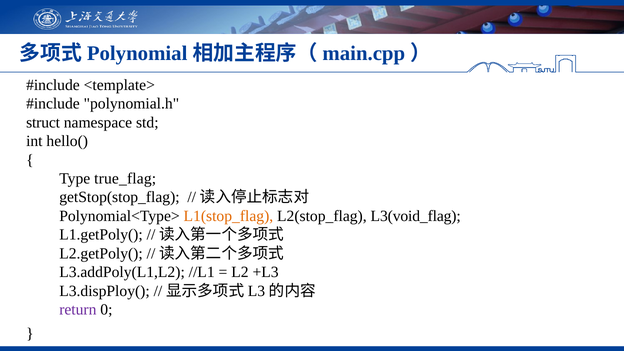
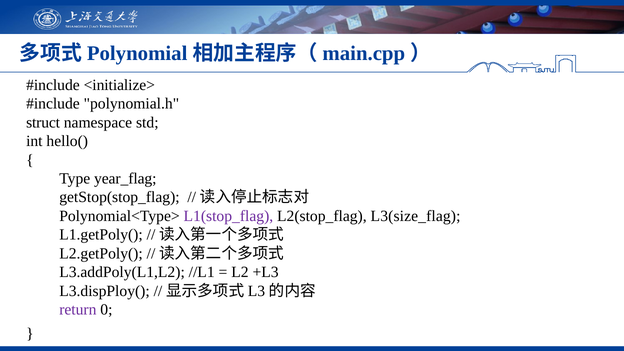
<template>: <template> -> <initialize> (119, 85)
true_flag: true_flag -> year_flag (125, 179)
L1(stop_flag colour: orange -> purple (228, 216)
L3(void_flag: L3(void_flag -> L3(size_flag (416, 216)
